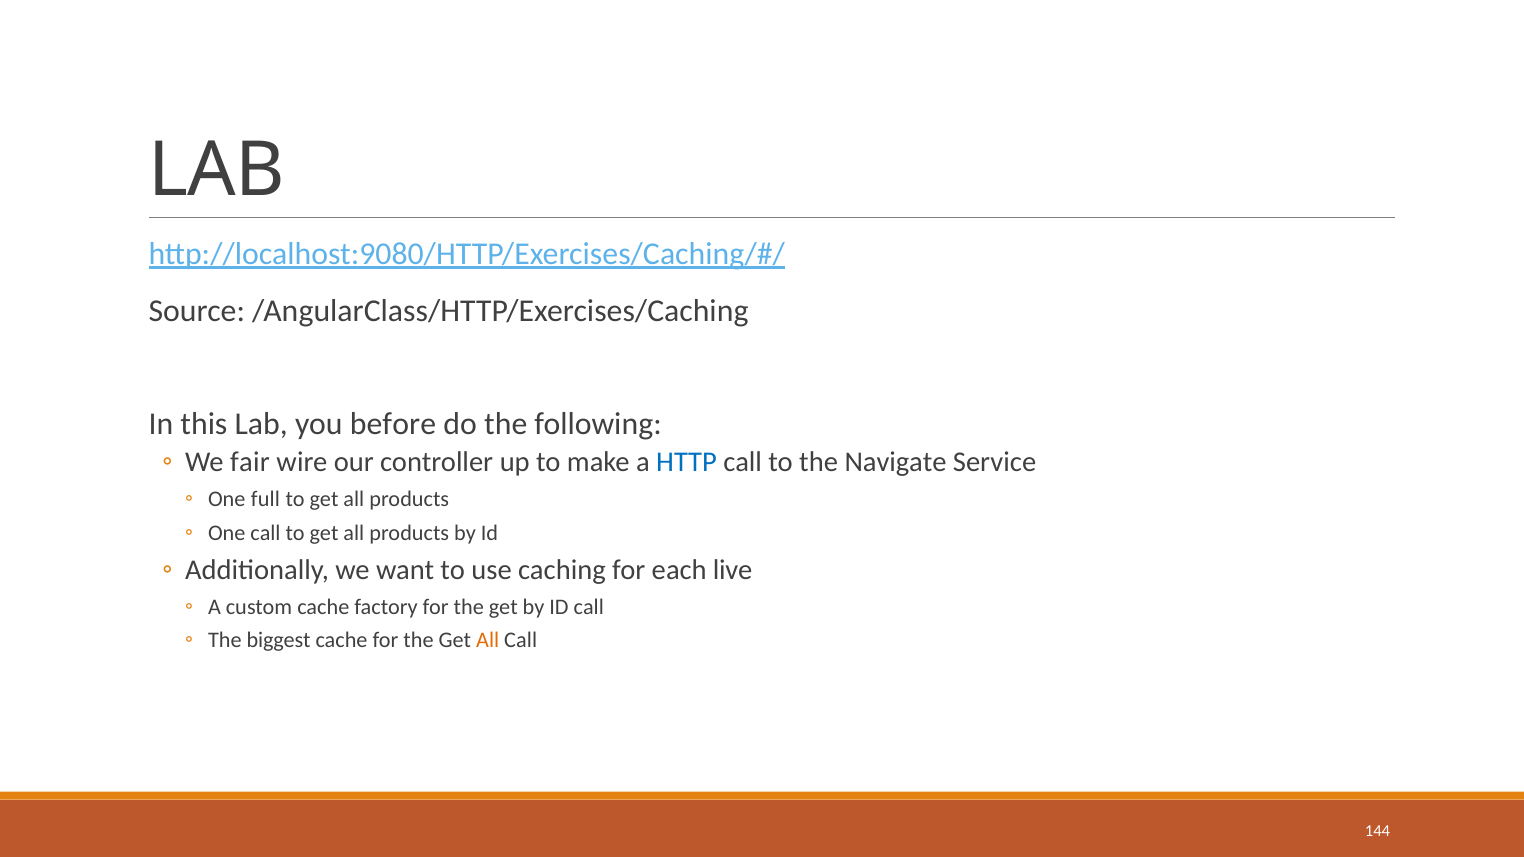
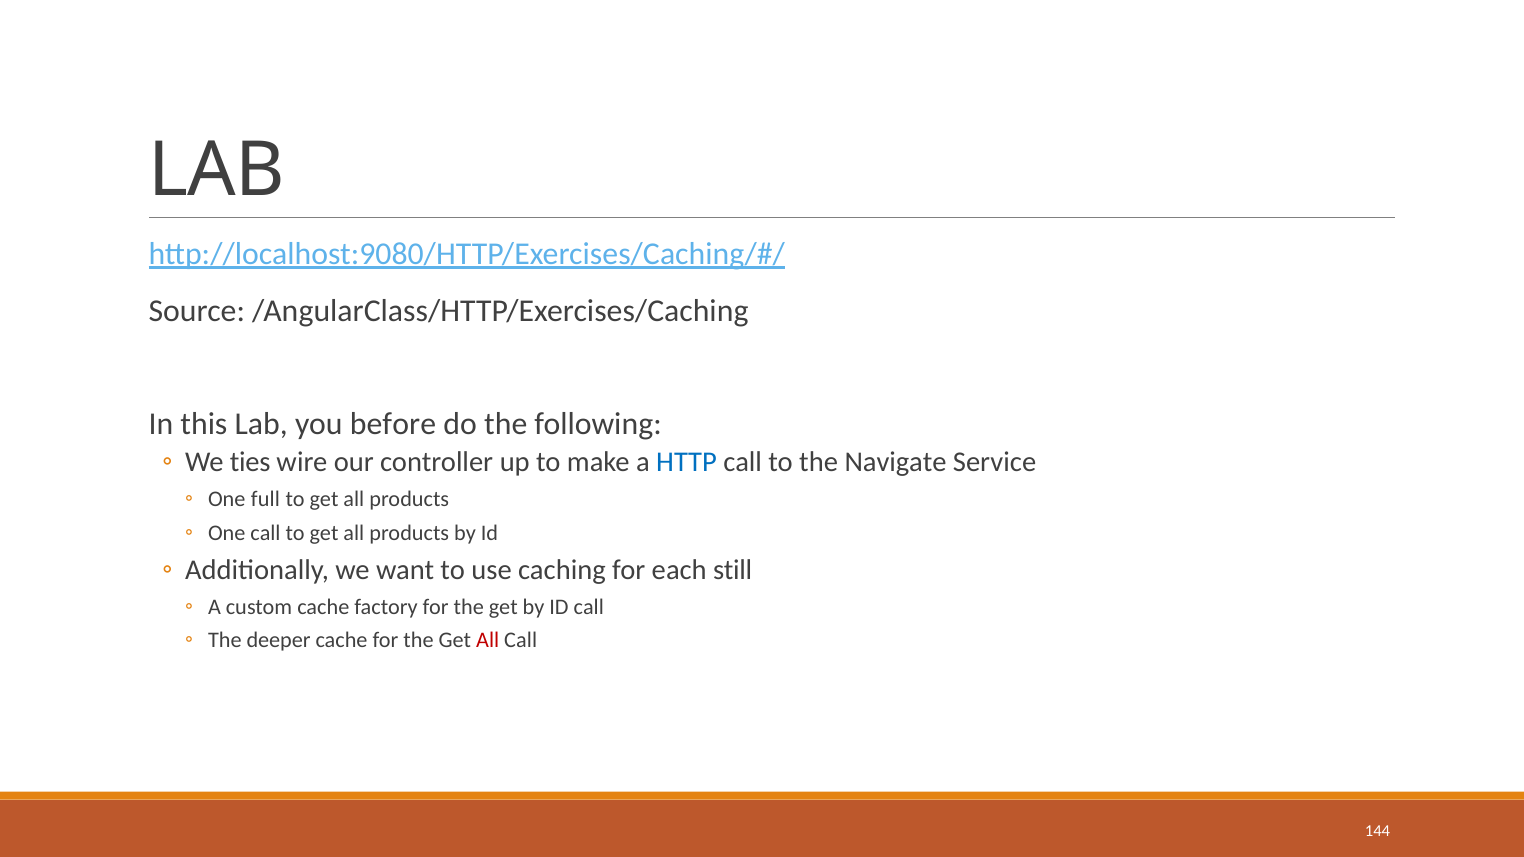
fair: fair -> ties (250, 463)
live: live -> still (733, 570)
biggest: biggest -> deeper (279, 641)
All colour: orange -> red (488, 641)
